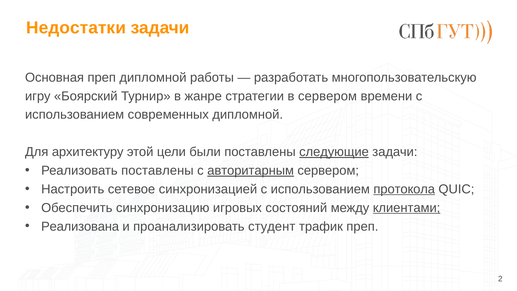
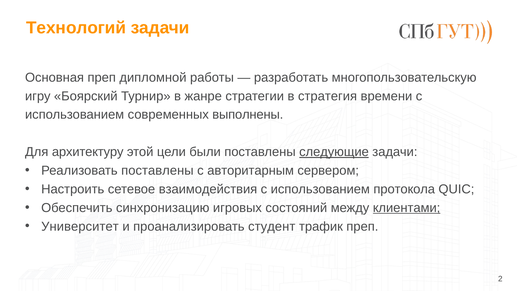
Недостатки: Недостатки -> Технологий (76, 28)
в сервером: сервером -> стратегия (328, 96)
современных дипломной: дипломной -> выполнены (248, 115)
авторитарным underline: present -> none (251, 170)
синхронизацией: синхронизацией -> взаимодействия (208, 189)
протокола underline: present -> none (404, 189)
Реализована: Реализована -> Университет (80, 226)
